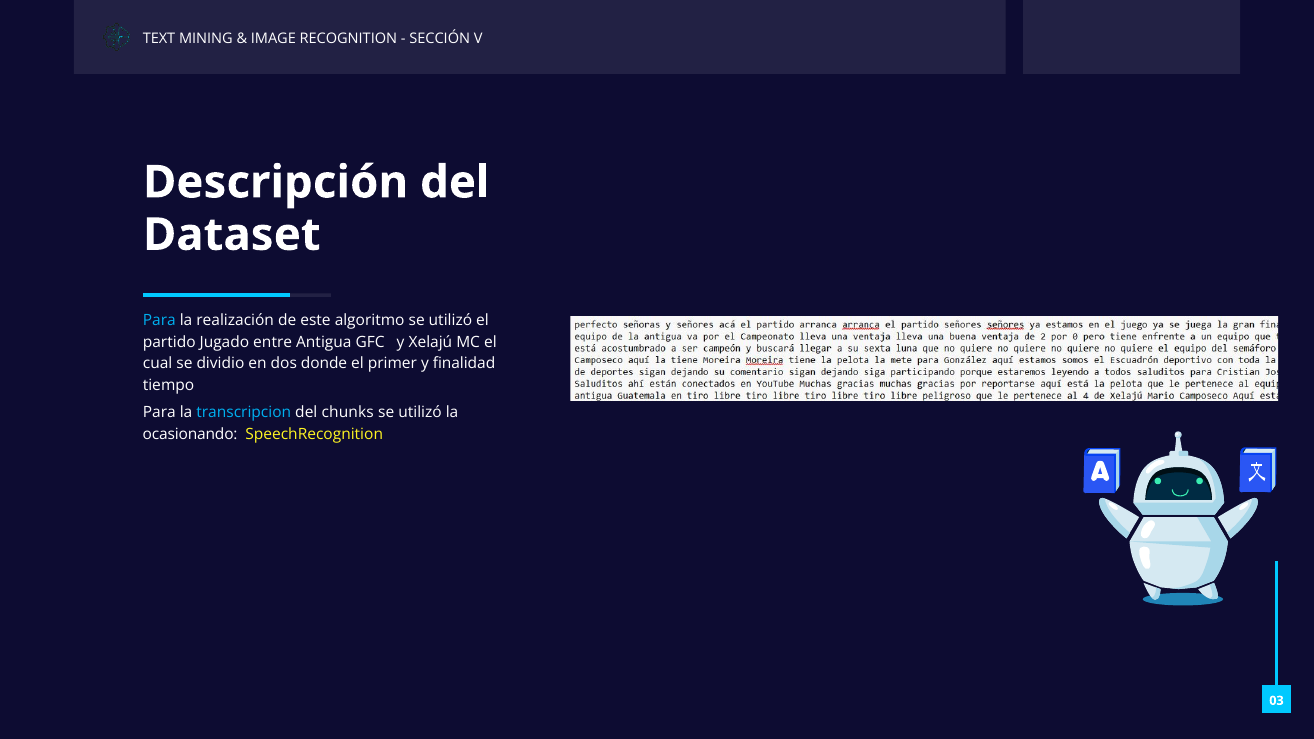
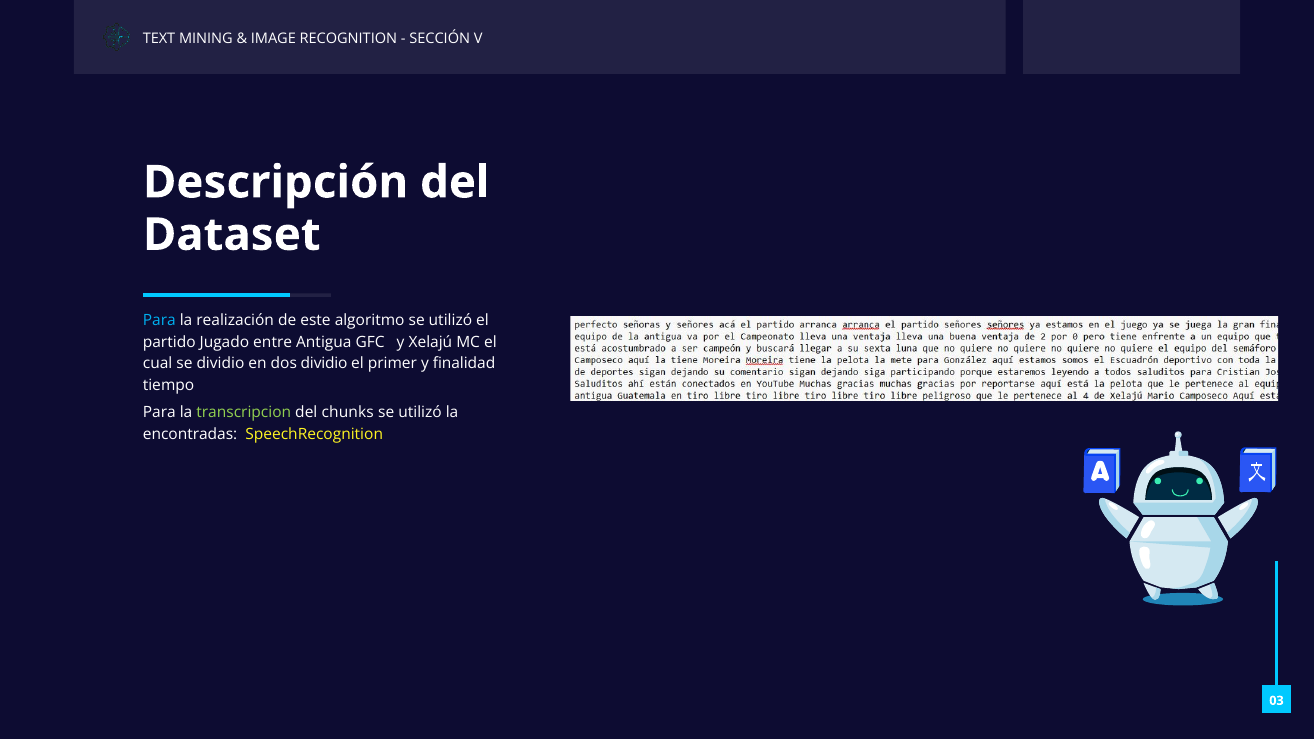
dos donde: donde -> dividio (324, 364)
transcripcion colour: light blue -> light green (244, 412)
ocasionando: ocasionando -> encontradas (190, 434)
